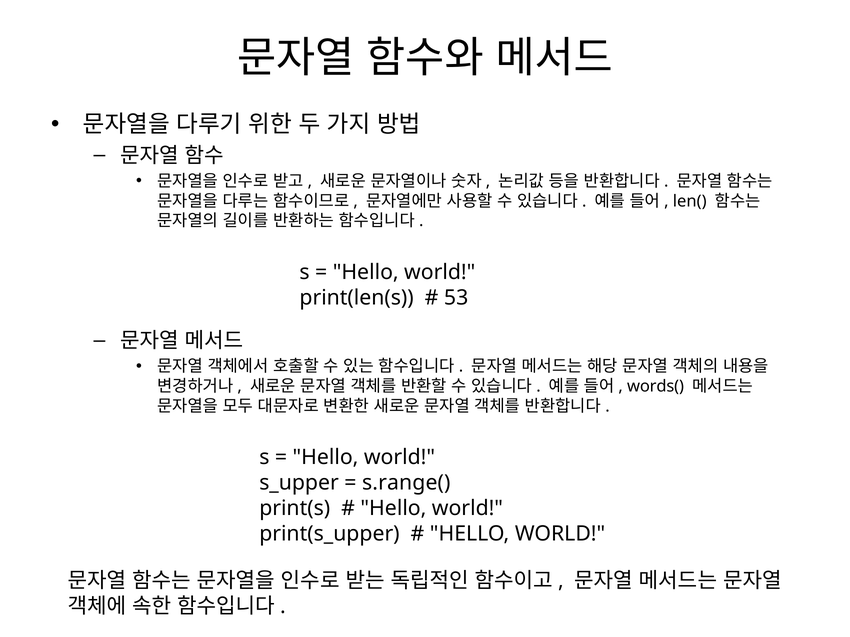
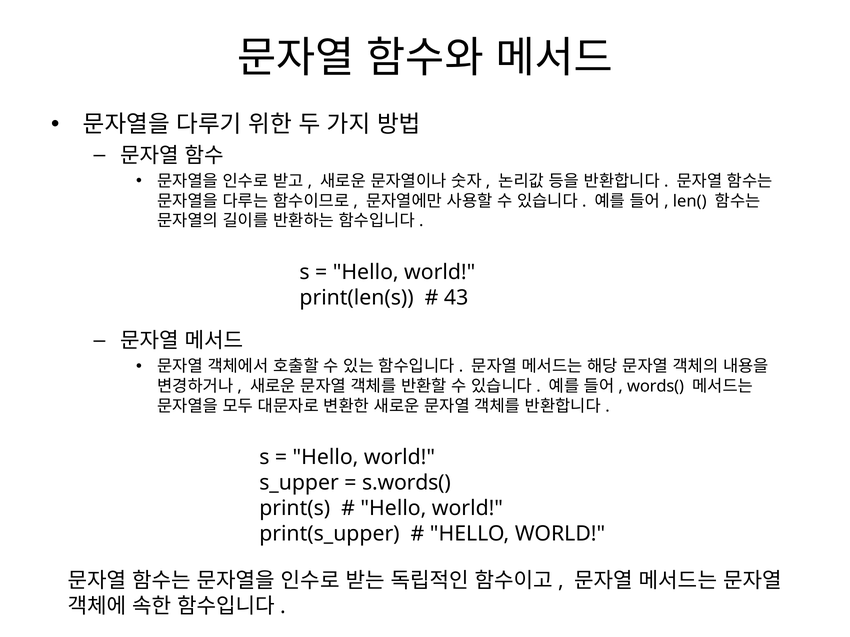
53: 53 -> 43 (456, 298)
s.range(: s.range( -> s.words( (406, 483)
